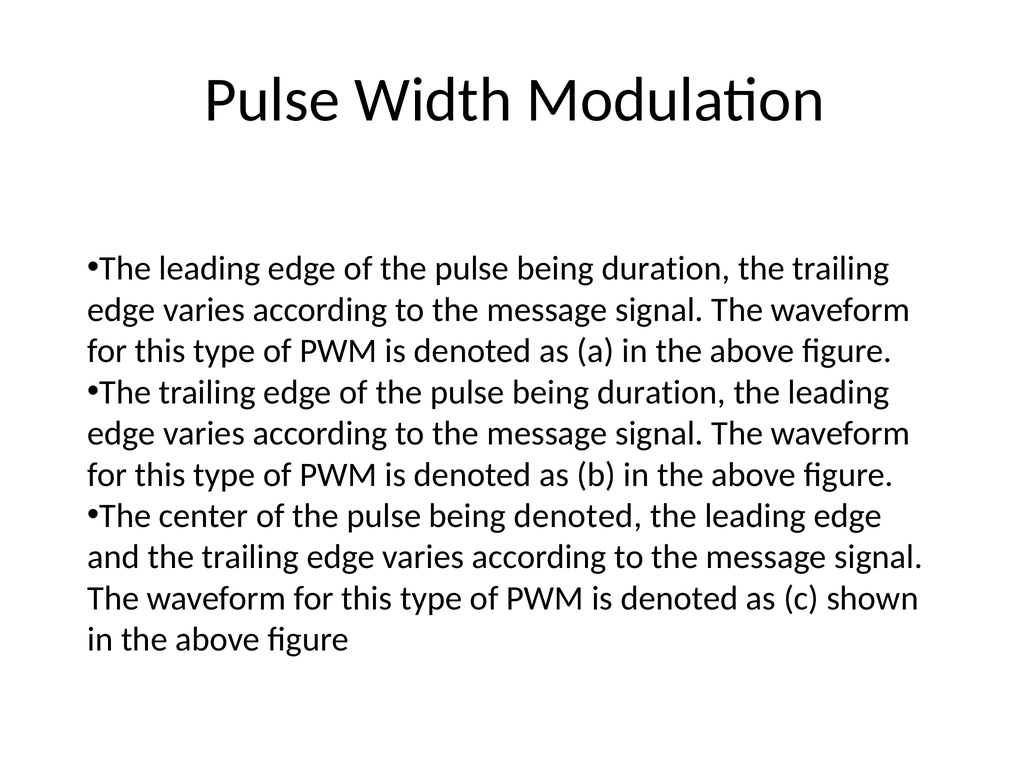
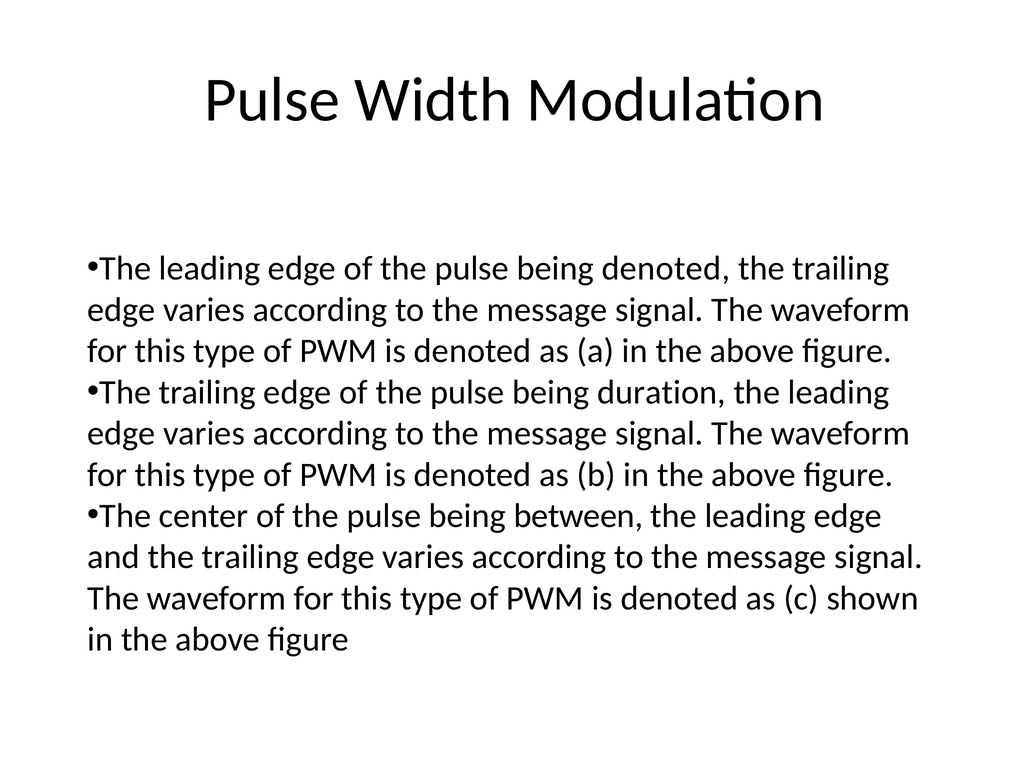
duration: duration -> denoted (666, 268)
being denoted: denoted -> between (578, 516)
